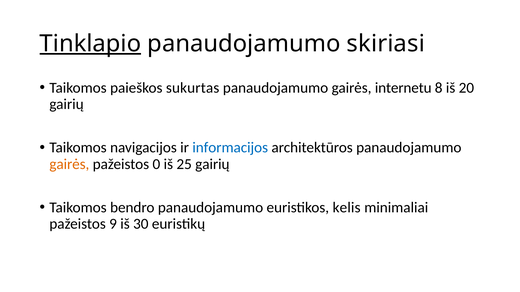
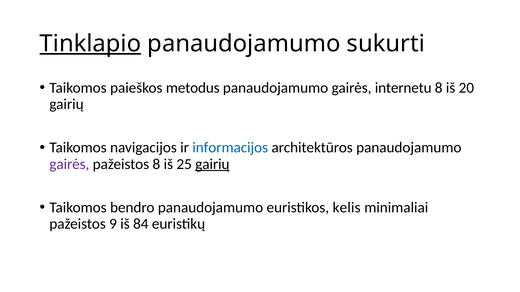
skiriasi: skiriasi -> sukurti (386, 44)
sukurtas: sukurtas -> metodus (193, 88)
gairės colour: orange -> purple (69, 164)
pažeistos 0: 0 -> 8 (156, 164)
gairių underline: none -> present (212, 164)
30: 30 -> 84 (141, 224)
